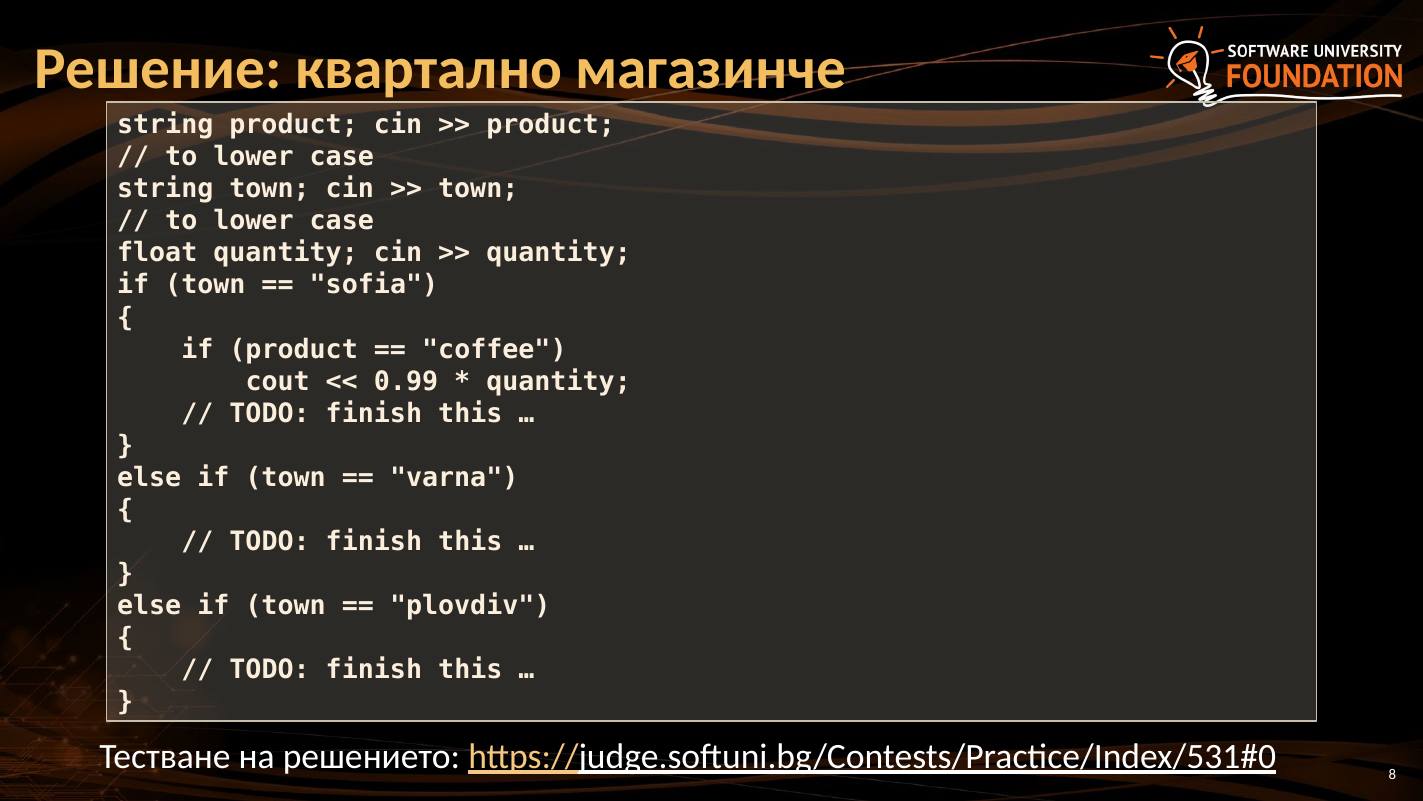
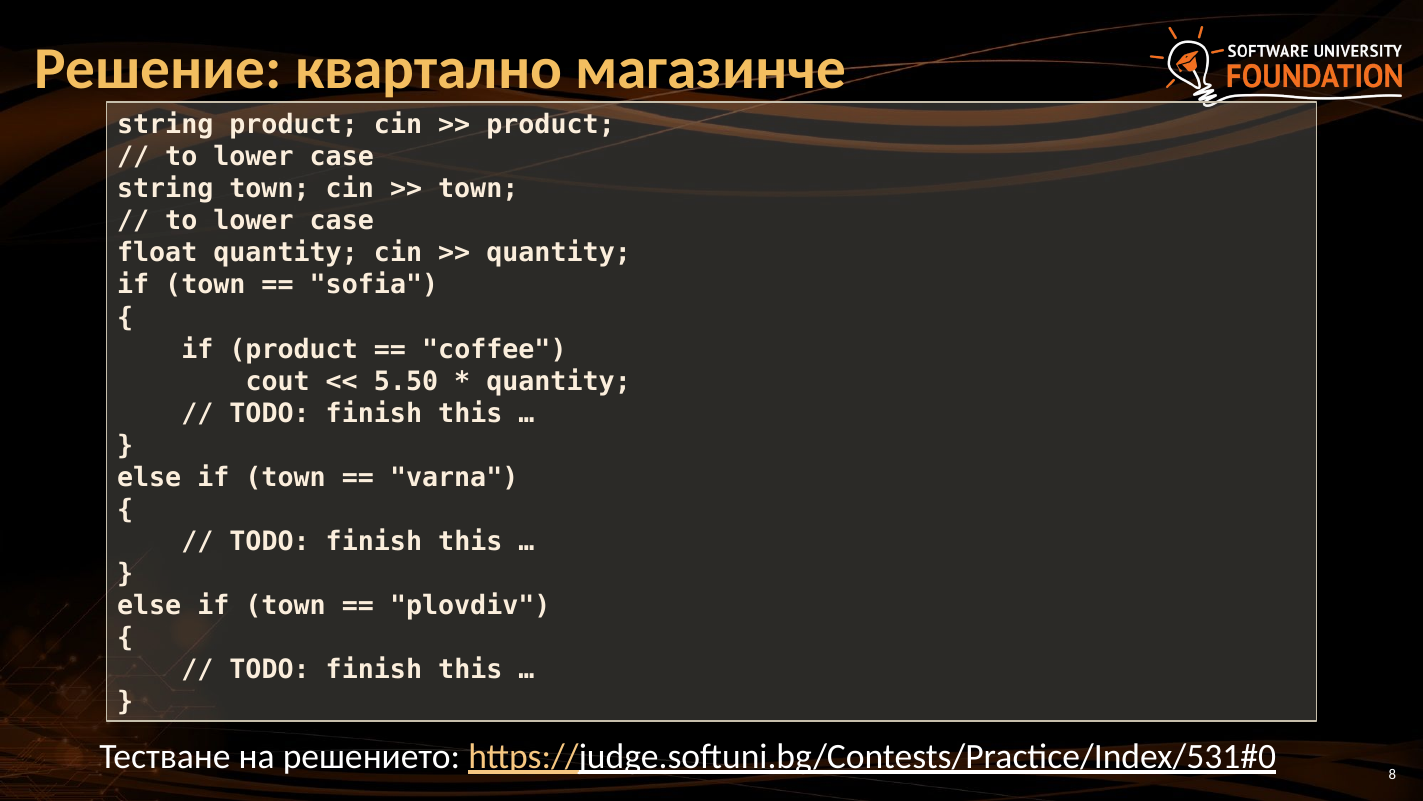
0.99: 0.99 -> 5.50 (406, 381)
